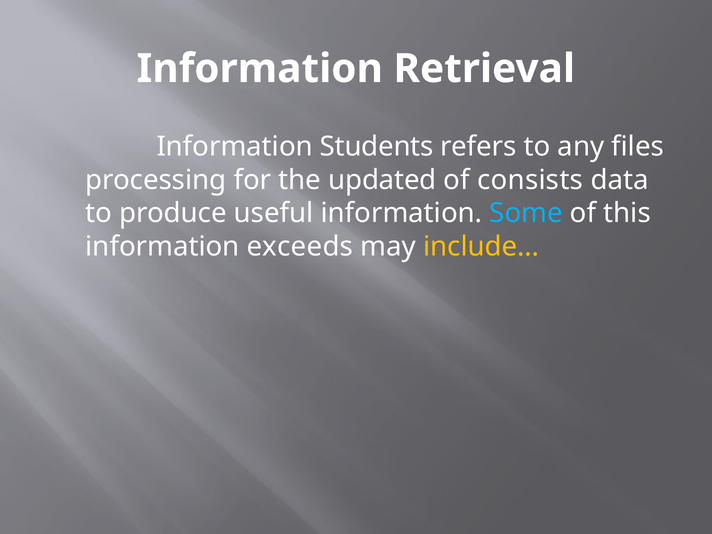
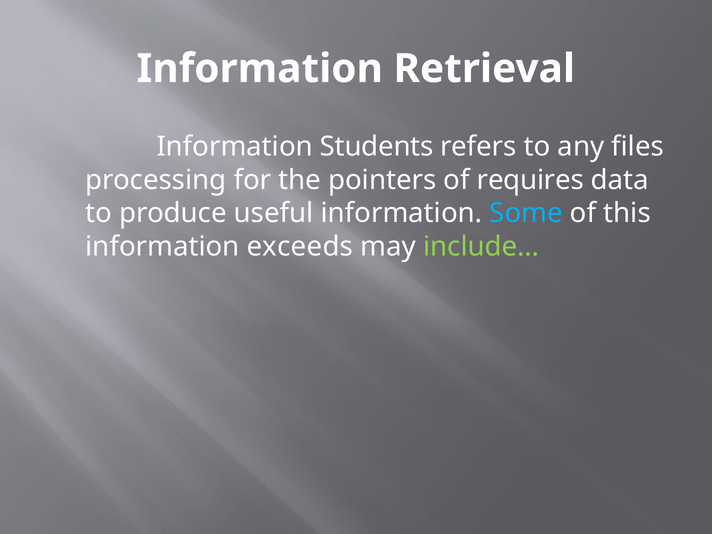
updated: updated -> pointers (382, 180)
consists: consists -> requires (530, 180)
include… colour: yellow -> light green (481, 246)
